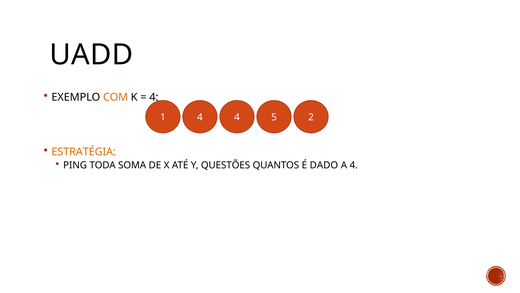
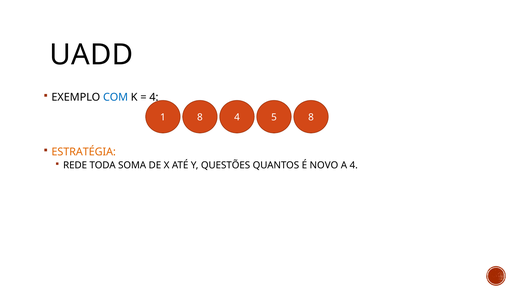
COM colour: orange -> blue (116, 97)
1 4: 4 -> 8 (200, 117)
5 2: 2 -> 8 (311, 117)
PING: PING -> REDE (75, 165)
DADO: DADO -> NOVO (324, 165)
